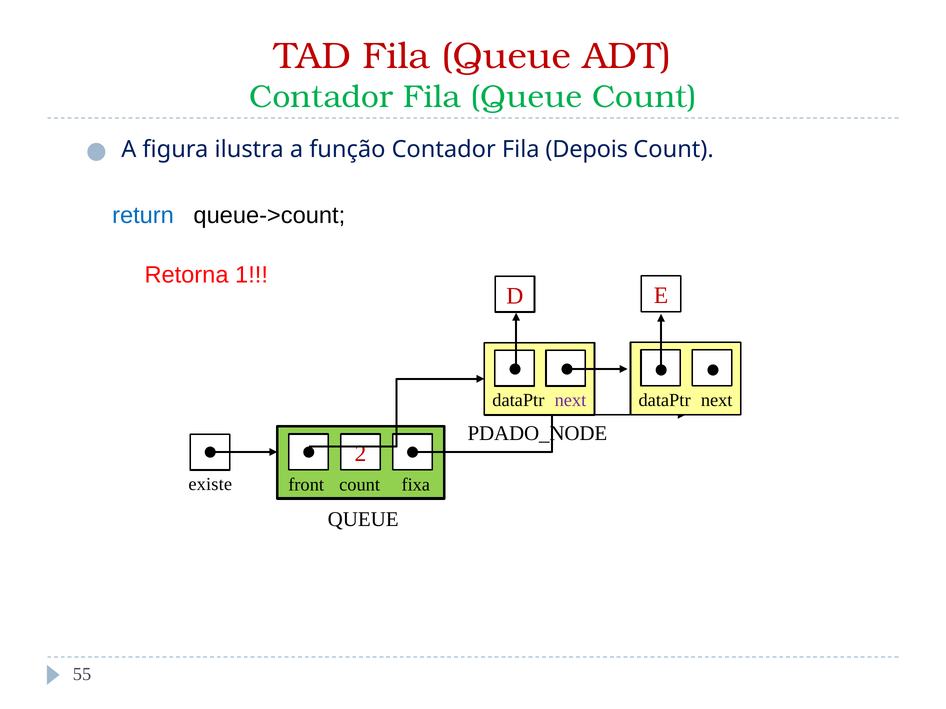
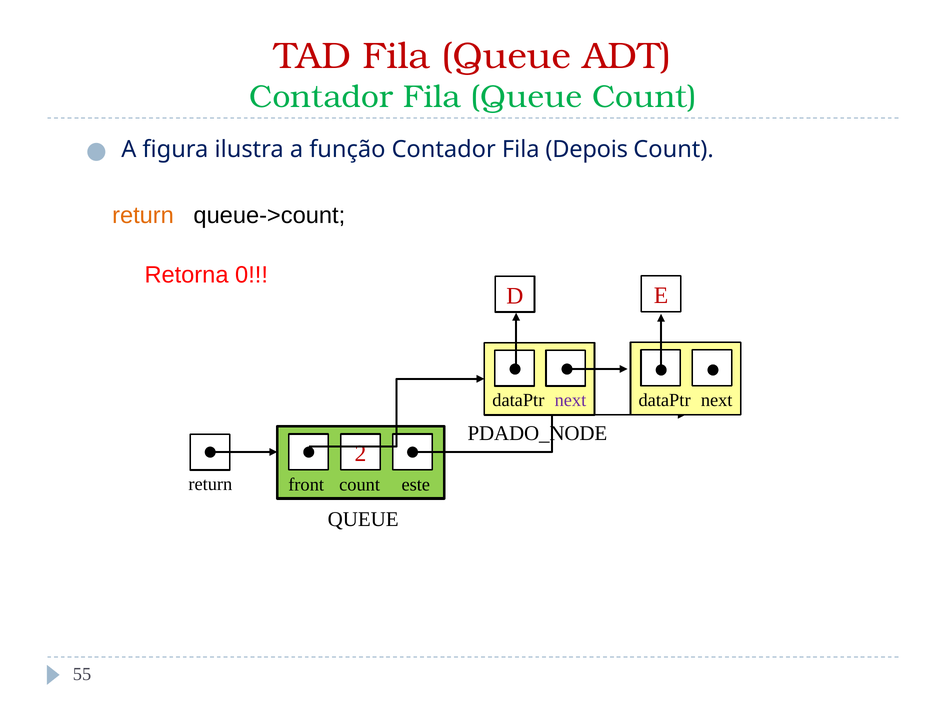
return colour: blue -> orange (143, 216)
1: 1 -> 0 (252, 275)
existe: existe -> return (210, 485)
fixa: fixa -> este (416, 485)
